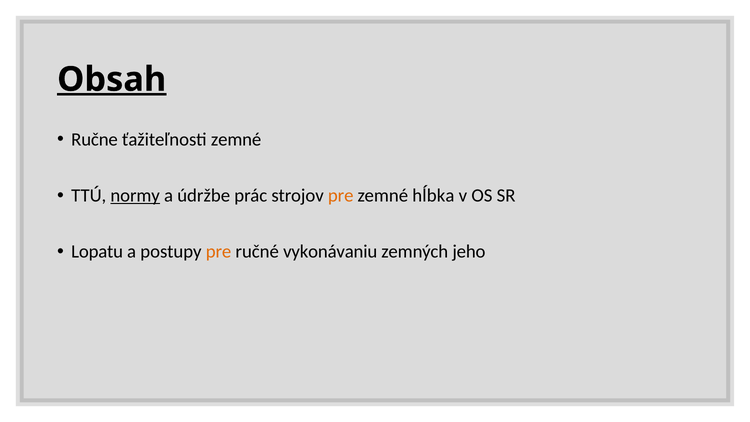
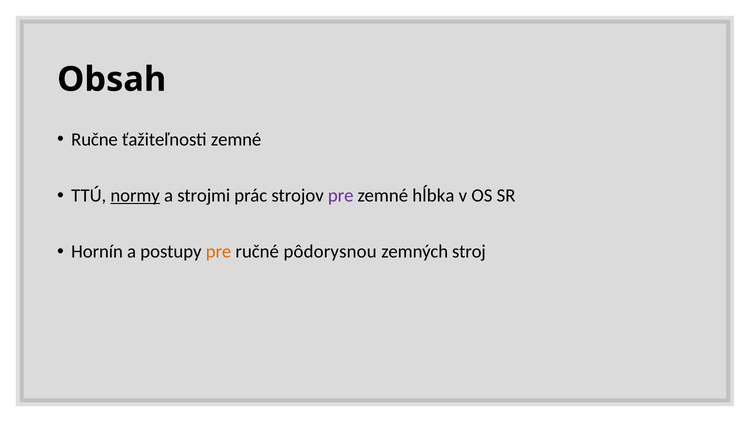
Obsah underline: present -> none (112, 79)
údržbe: údržbe -> strojmi (204, 196)
pre colour: orange -> purple (341, 196)
Lopatu: Lopatu -> Hornín (97, 252)
vykonávaniu: vykonávaniu -> pôdorysnou (330, 252)
jeho: jeho -> stroj (469, 252)
